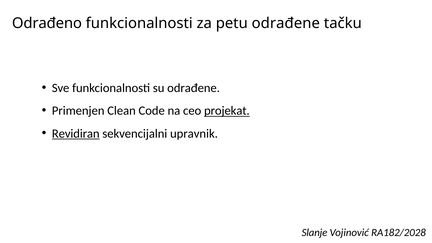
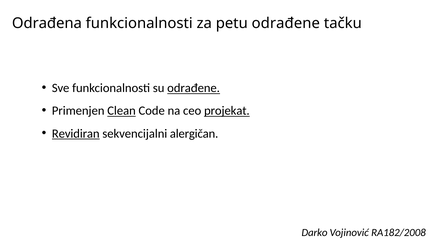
Odrađeno: Odrađeno -> Odrađena (47, 23)
odrađene underline: none -> present (194, 88)
Clean underline: none -> present (122, 111)
upravnik: upravnik -> alergičan (194, 134)
Slanje: Slanje -> Darko (315, 233)
RA182/2028: RA182/2028 -> RA182/2008 (398, 233)
